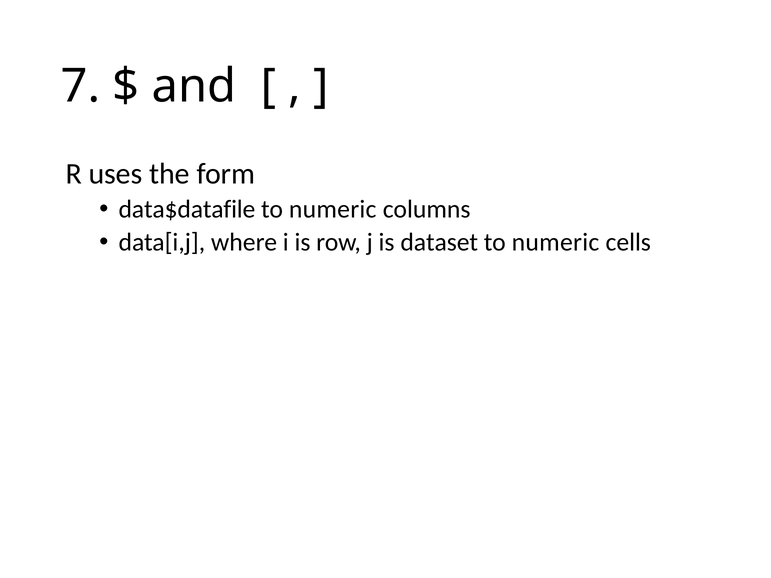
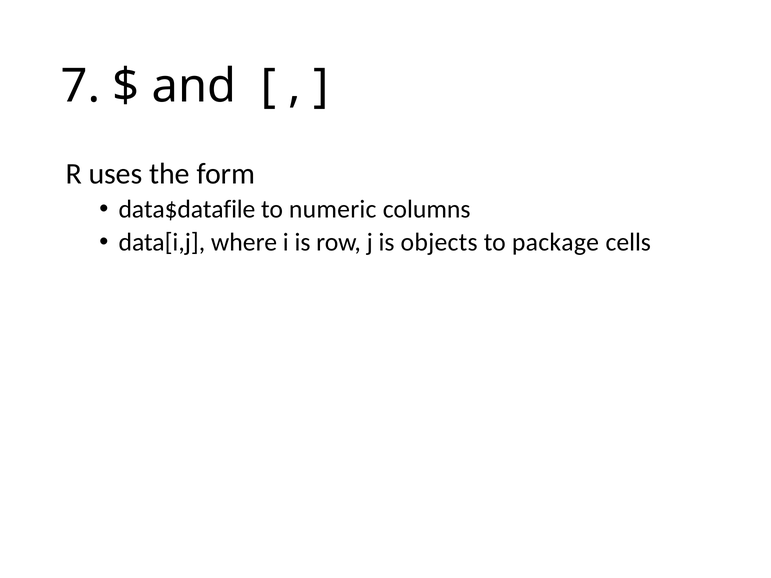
dataset: dataset -> objects (439, 242)
numeric: numeric -> package (555, 242)
